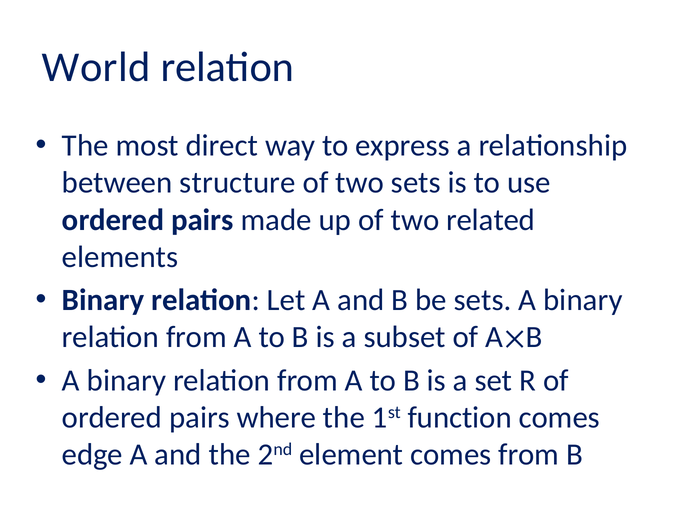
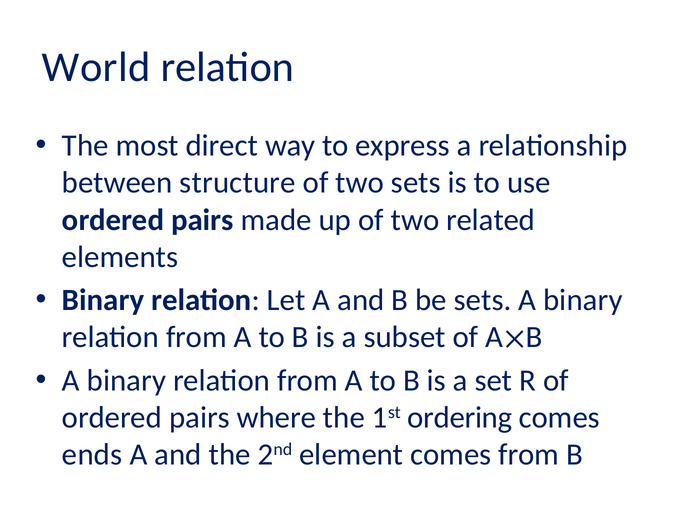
function: function -> ordering (460, 418)
edge: edge -> ends (92, 455)
